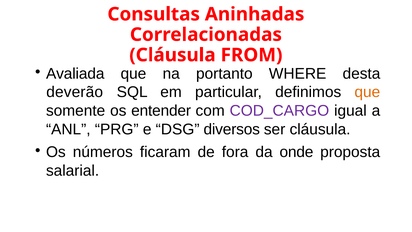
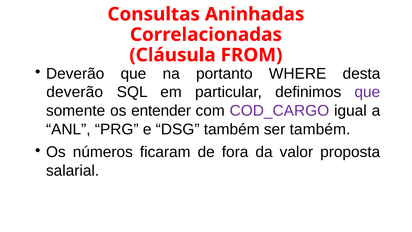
Avaliada: Avaliada -> Deverão (75, 74)
que colour: orange -> purple (367, 92)
DSG diversos: diversos -> também (232, 129)
ser cláusula: cláusula -> também (320, 129)
onde: onde -> valor (296, 152)
